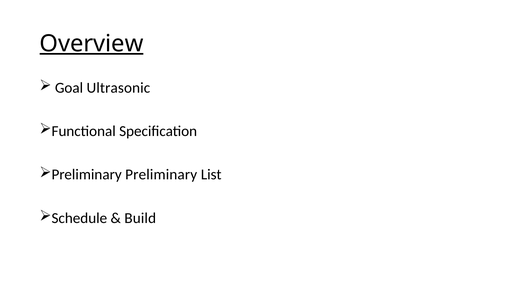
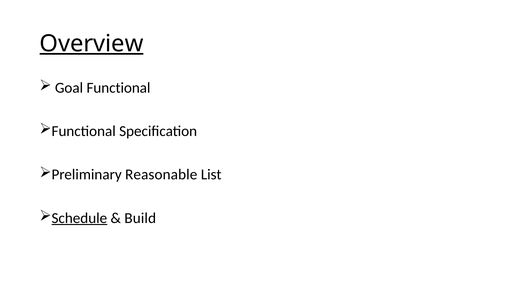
Goal Ultrasonic: Ultrasonic -> Functional (118, 88)
Preliminary Preliminary: Preliminary -> Reasonable (161, 175)
Schedule underline: none -> present (79, 218)
